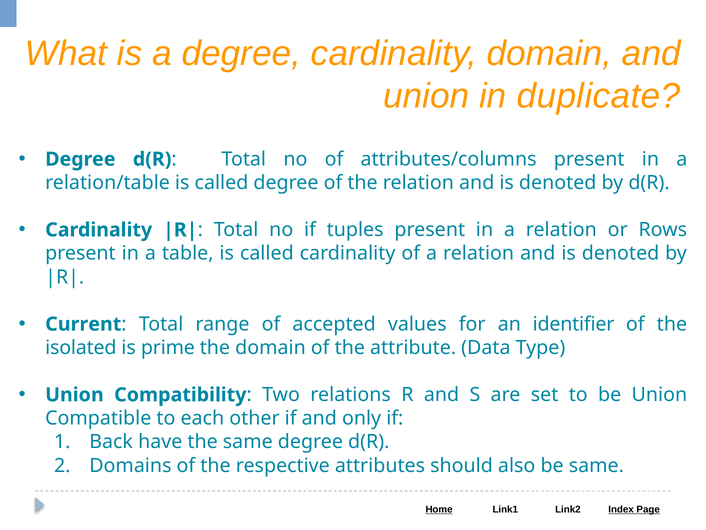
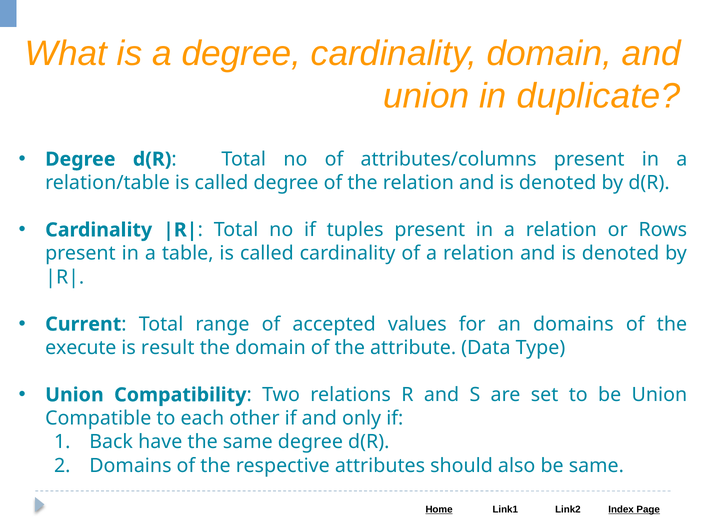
an identifier: identifier -> domains (573, 324)
isolated: isolated -> execute (81, 347)
prime: prime -> result (168, 347)
